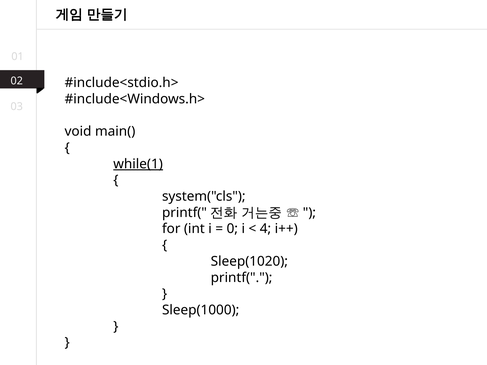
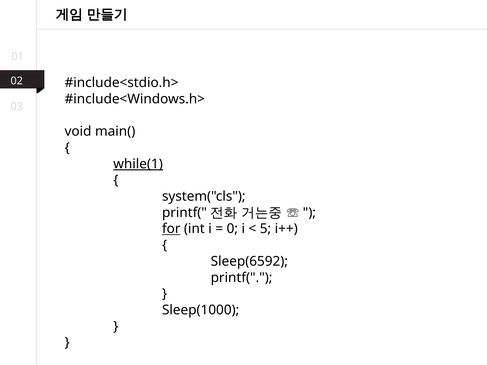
for underline: none -> present (171, 229)
4: 4 -> 5 (265, 229)
Sleep(1020: Sleep(1020 -> Sleep(6592 (249, 262)
